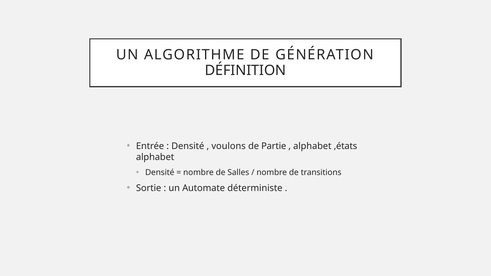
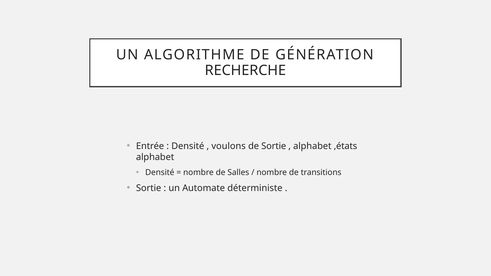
DÉFINITION: DÉFINITION -> RECHERCHE (245, 70)
de Partie: Partie -> Sortie (274, 146)
